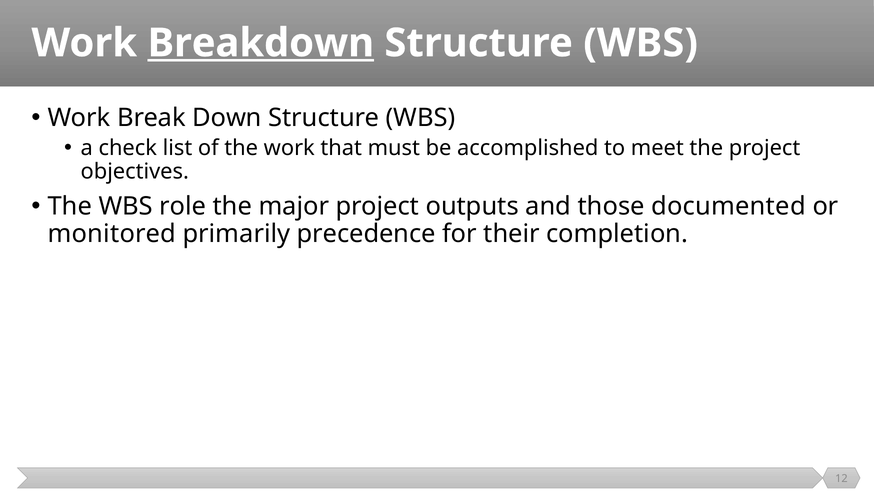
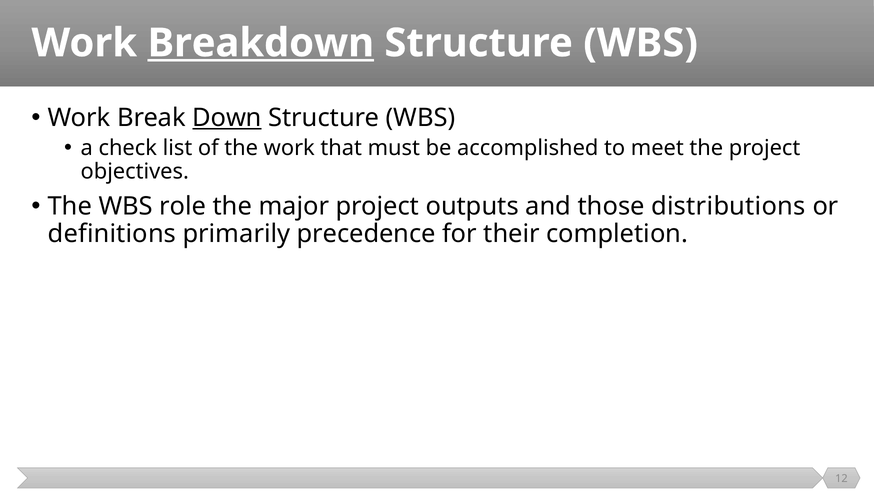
Down underline: none -> present (227, 118)
documented: documented -> distributions (728, 206)
monitored: monitored -> definitions (112, 234)
